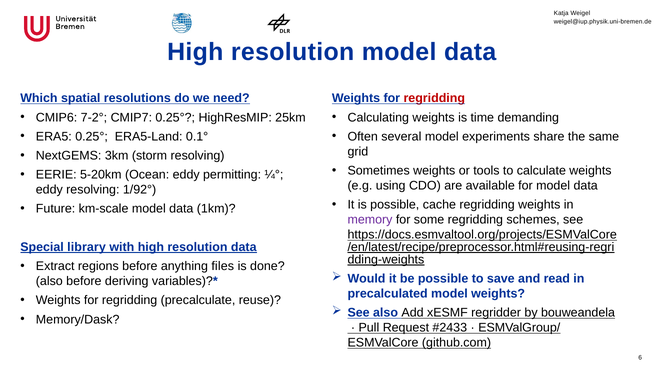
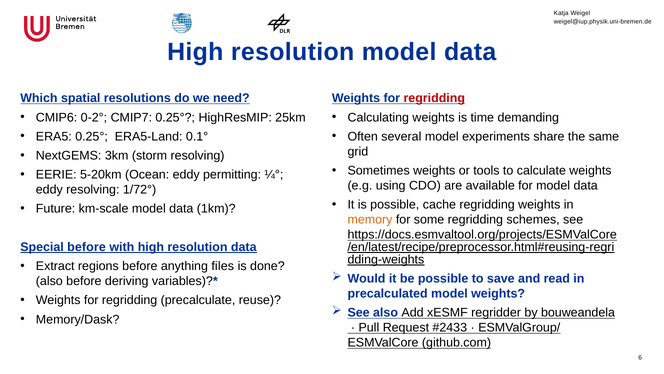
7-2°: 7-2° -> 0-2° (94, 117)
1/92°: 1/92° -> 1/72° (140, 189)
memory colour: purple -> orange (370, 219)
Special library: library -> before (87, 247)
